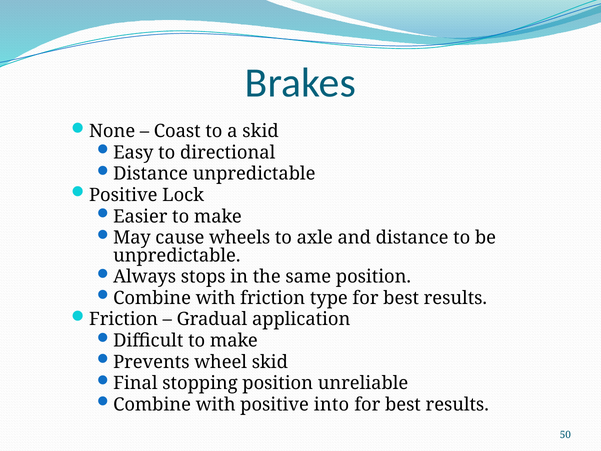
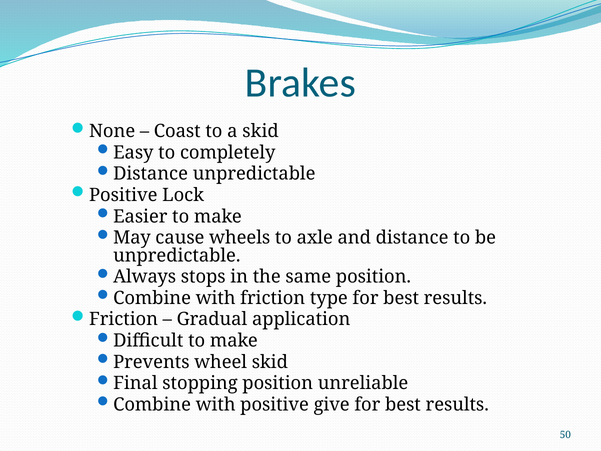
directional: directional -> completely (228, 153)
into: into -> give (332, 404)
